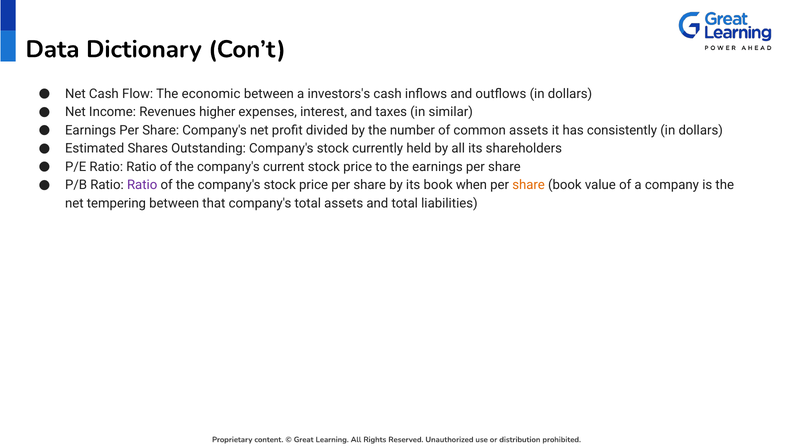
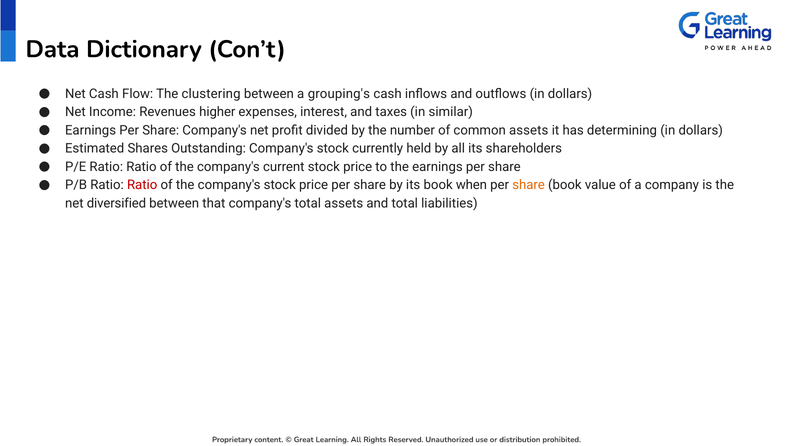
economic: economic -> clustering (211, 94)
investors's: investors's -> grouping's (339, 94)
consistently: consistently -> determining (622, 130)
Ratio colour: purple -> red (142, 185)
tempering: tempering -> diversified (116, 203)
